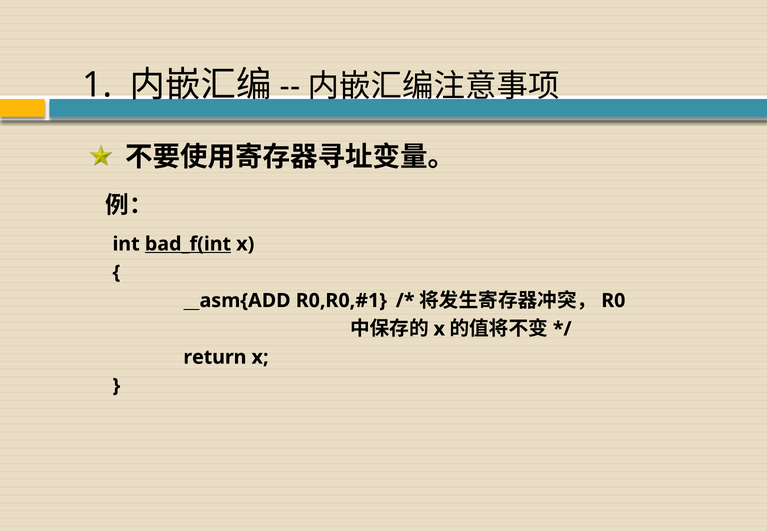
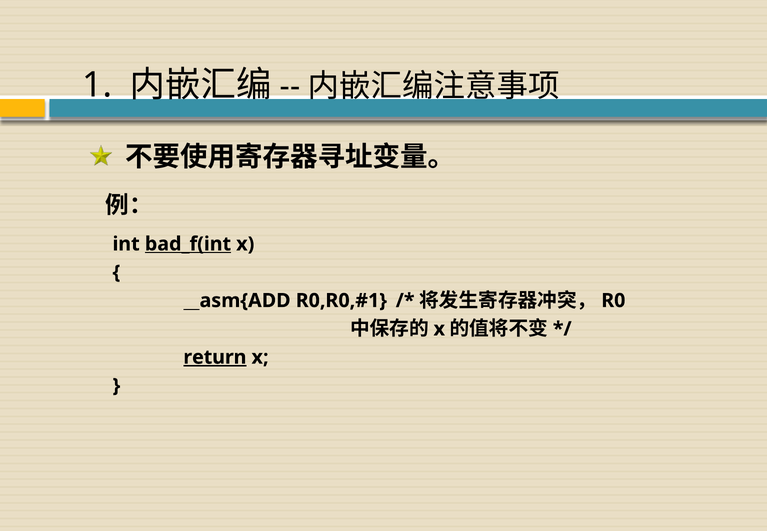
return underline: none -> present (215, 357)
